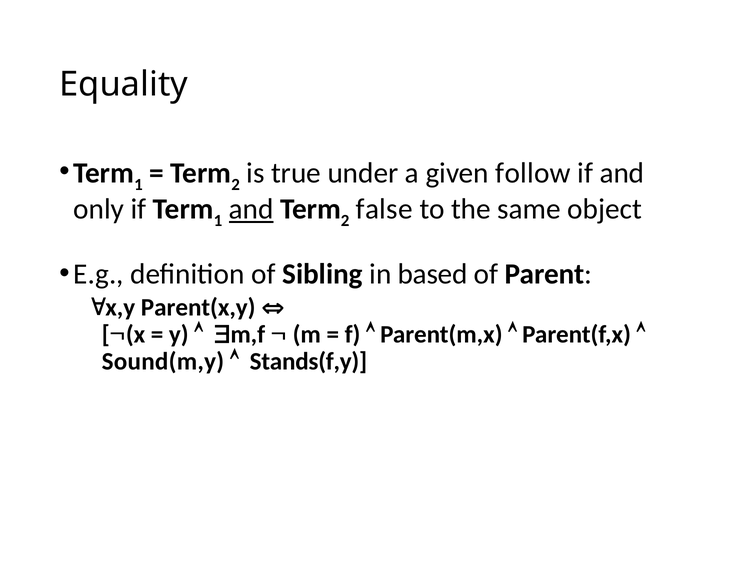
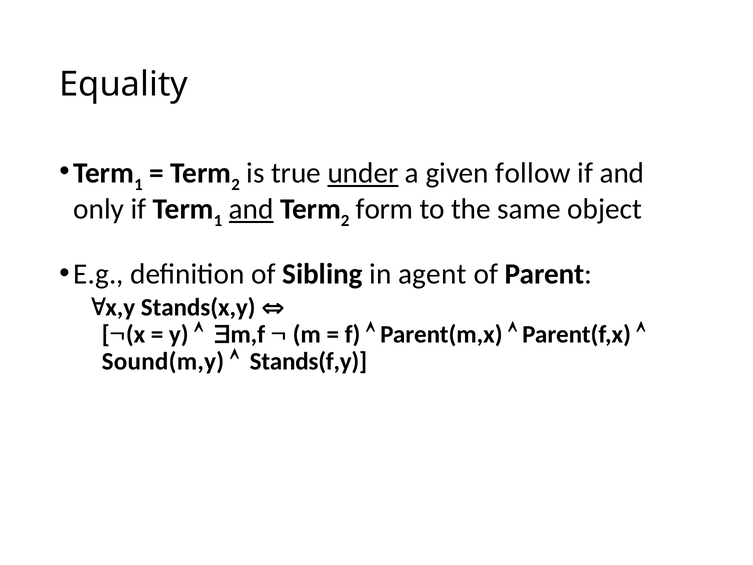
under underline: none -> present (363, 173)
false: false -> form (385, 209)
based: based -> agent (432, 274)
Parent(x,y: Parent(x,y -> Stands(x,y (198, 307)
